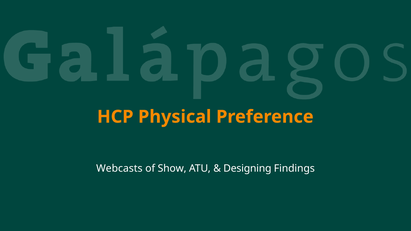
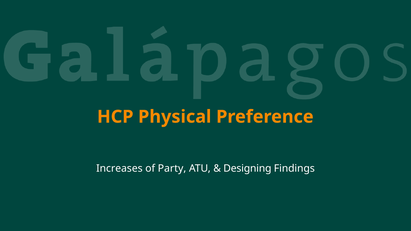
Webcasts: Webcasts -> Increases (119, 168)
Show: Show -> Party (172, 168)
